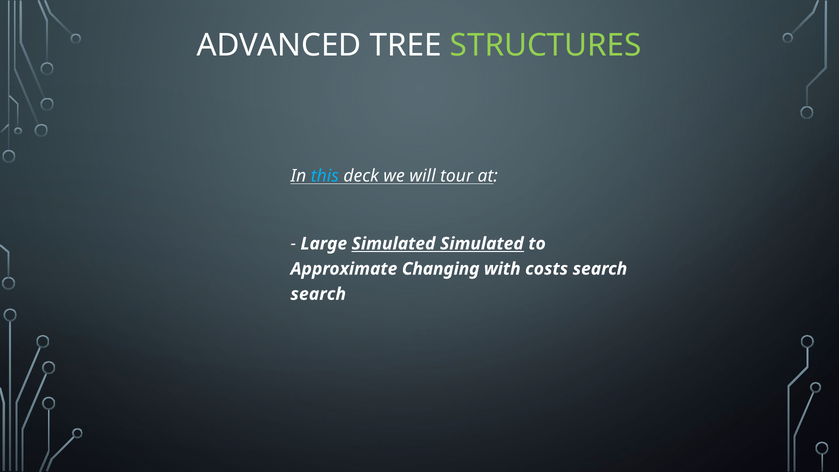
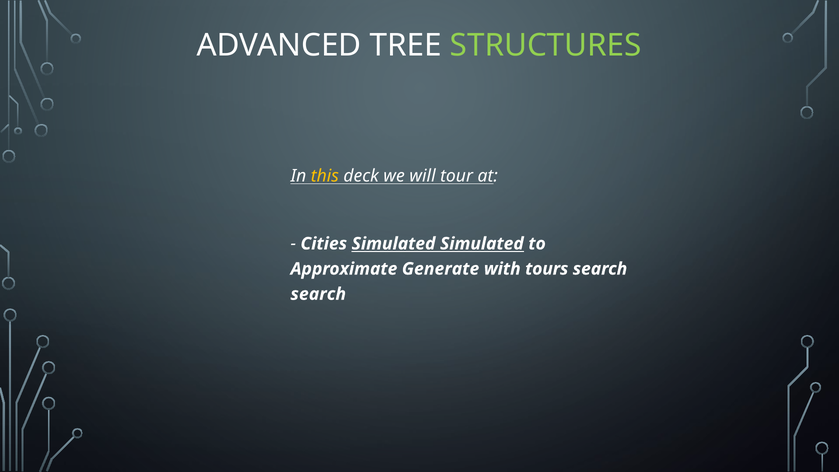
this colour: light blue -> yellow (325, 176)
Large: Large -> Cities (324, 244)
Changing: Changing -> Generate (441, 269)
costs: costs -> tours (547, 269)
